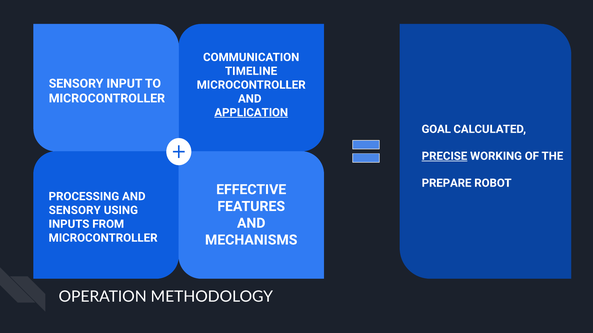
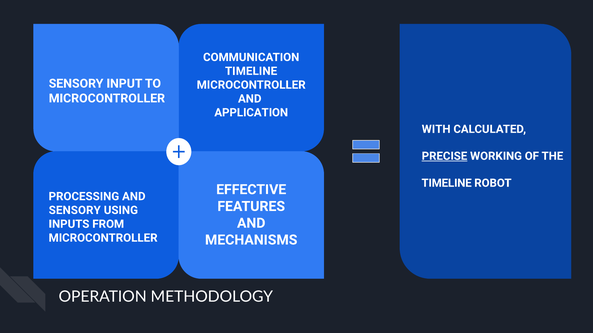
APPLICATION underline: present -> none (251, 113)
GOAL: GOAL -> WITH (436, 129)
PREPARE: PREPARE -> TIMELINE (447, 183)
